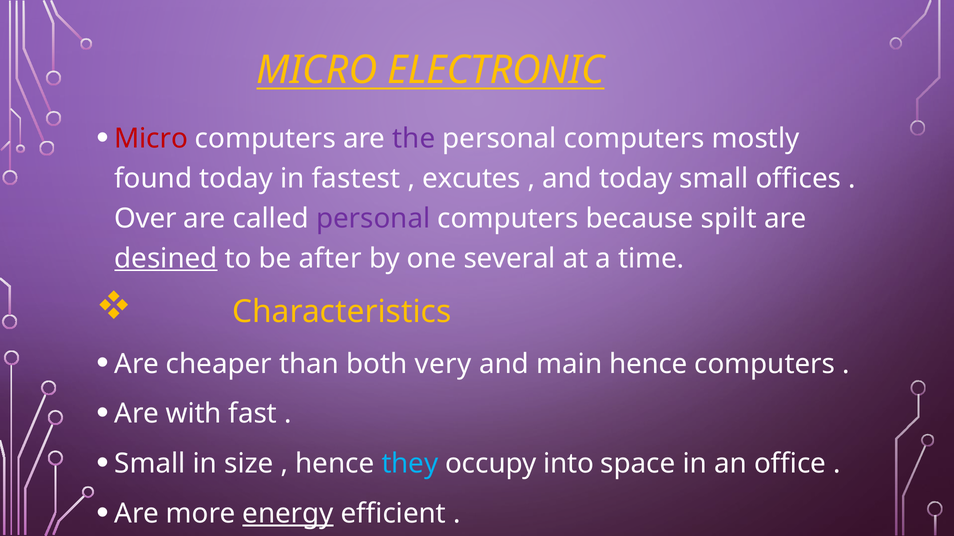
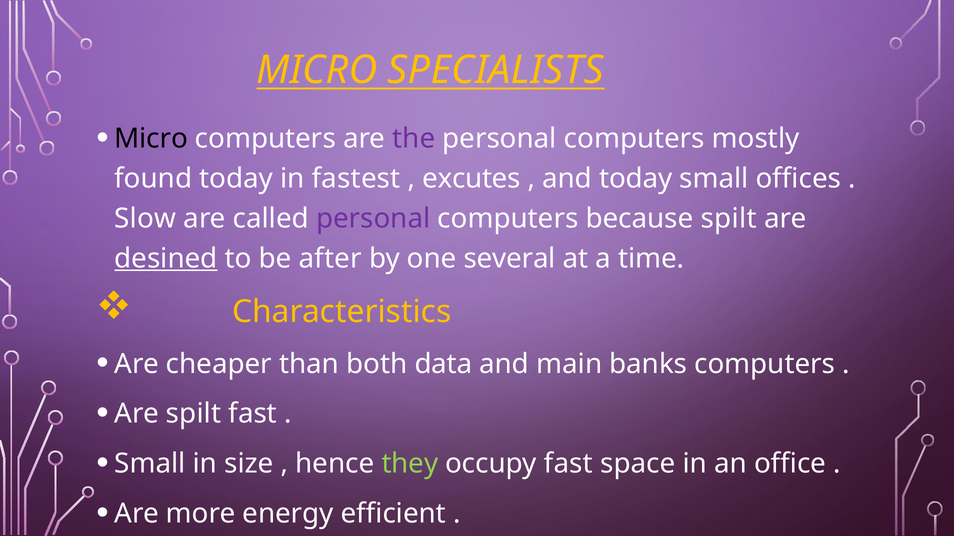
ELECTRONIC: ELECTRONIC -> SPECIALISTS (496, 70)
Micro colour: red -> black (151, 139)
Over: Over -> Slow (145, 219)
very: very -> data (443, 364)
main hence: hence -> banks (648, 364)
Are with: with -> spilt (194, 414)
they colour: light blue -> light green (410, 464)
occupy into: into -> fast (568, 464)
energy underline: present -> none (288, 514)
